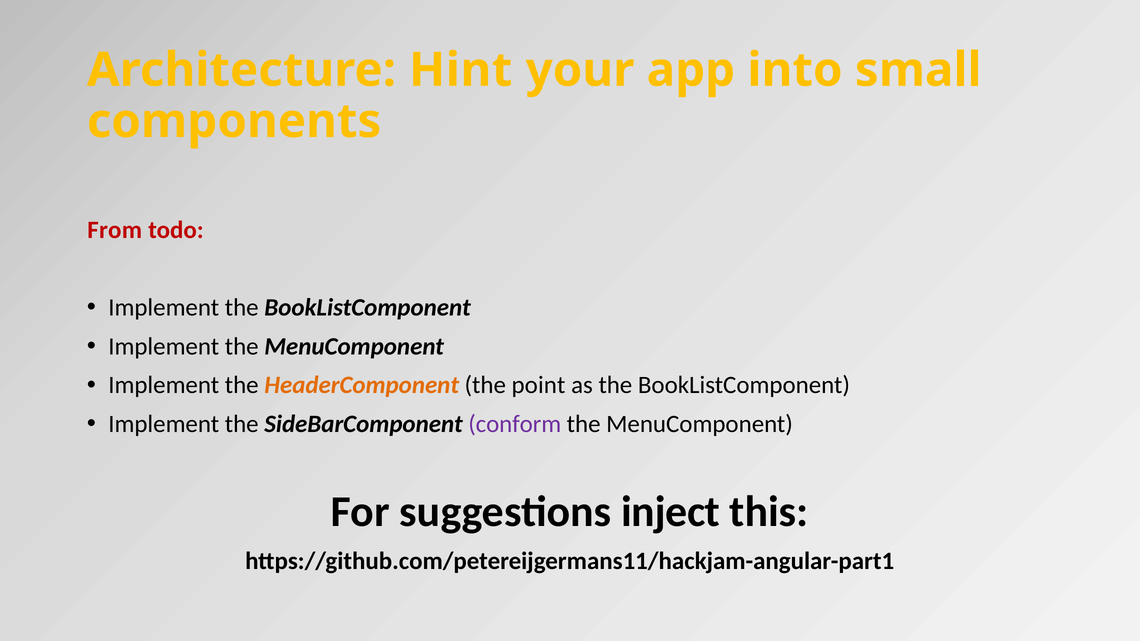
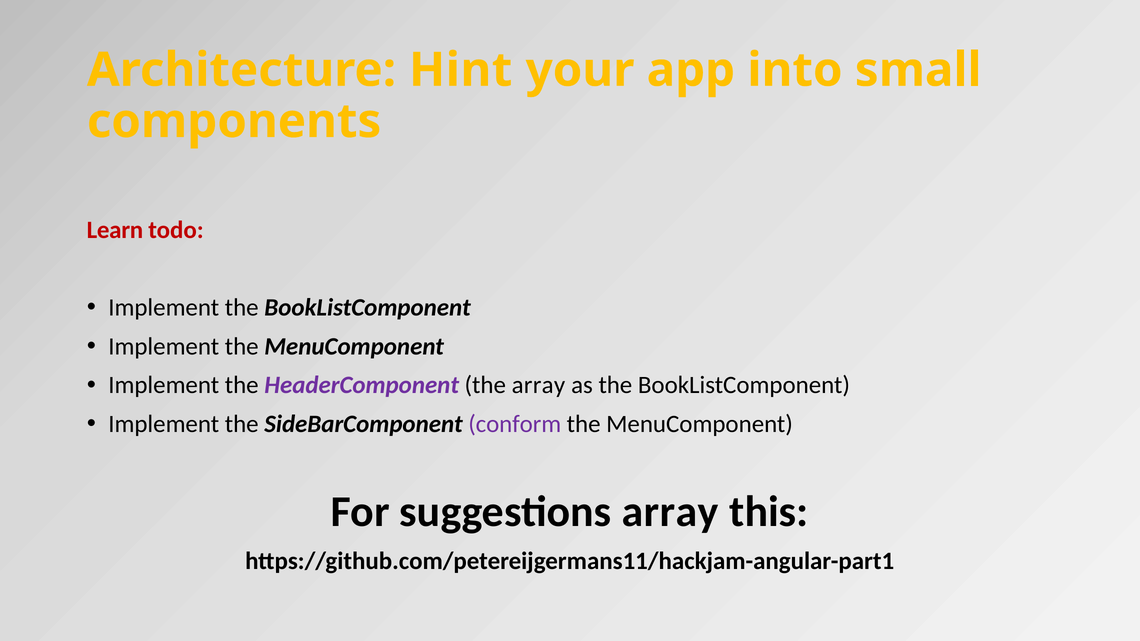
From: From -> Learn (115, 230)
HeaderComponent colour: orange -> purple (362, 385)
the point: point -> array (538, 385)
suggestions inject: inject -> array (670, 512)
